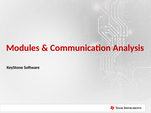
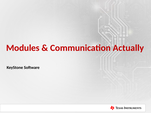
Analysis: Analysis -> Actually (128, 48)
